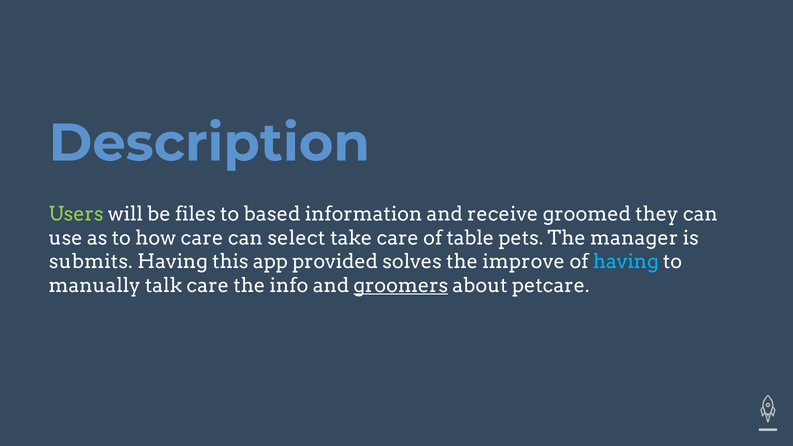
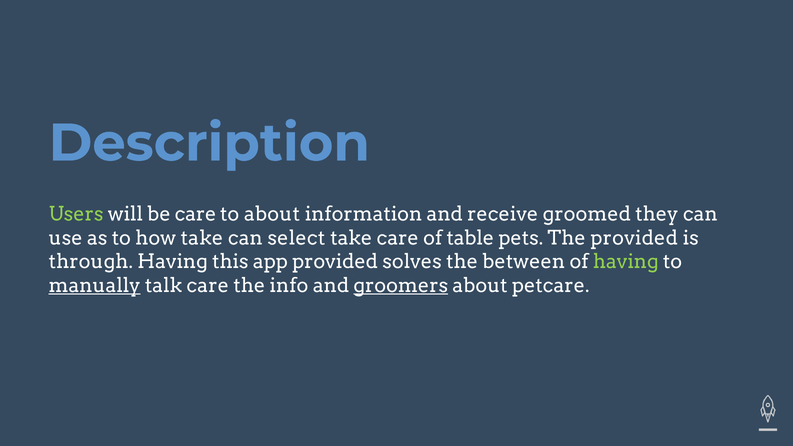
be files: files -> care (196, 214)
to based: based -> about (272, 214)
how care: care -> take (202, 238)
The manager: manager -> provided (634, 238)
submits: submits -> through (91, 262)
improve: improve -> between (524, 262)
having colour: light blue -> light green (626, 262)
manually underline: none -> present (95, 286)
